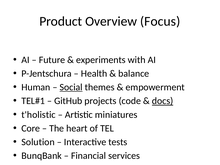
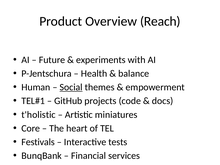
Focus: Focus -> Reach (160, 21)
docs underline: present -> none (163, 101)
Solution: Solution -> Festivals (38, 142)
